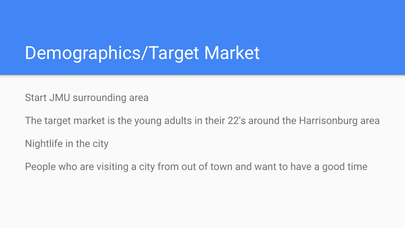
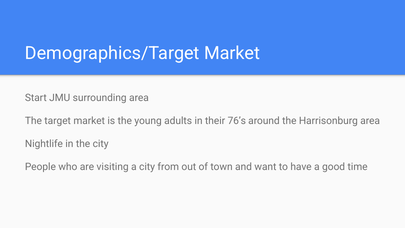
22’s: 22’s -> 76’s (237, 121)
